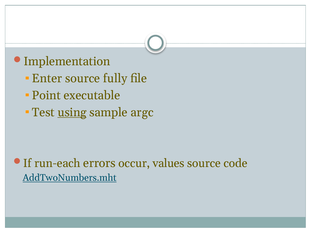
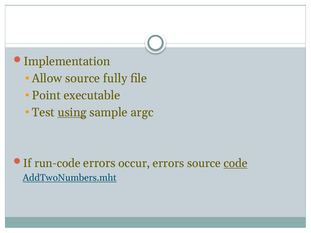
Enter: Enter -> Allow (47, 79)
run-each: run-each -> run-code (57, 163)
occur values: values -> errors (168, 163)
code underline: none -> present (236, 163)
